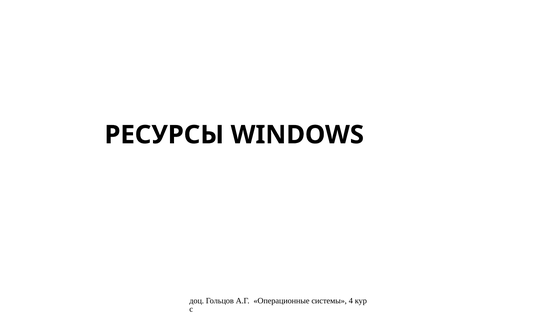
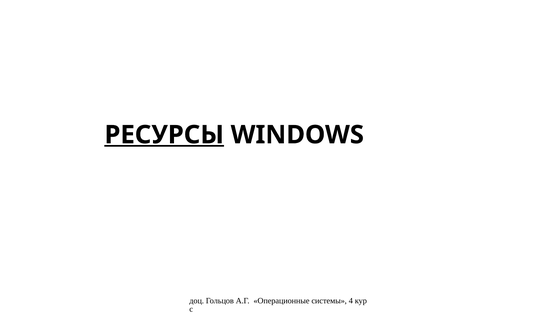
РЕСУРСЫ underline: none -> present (164, 135)
